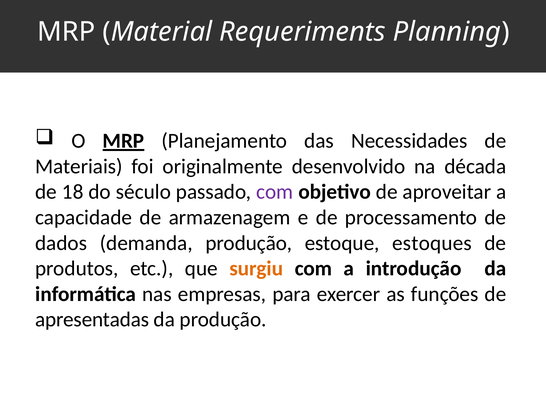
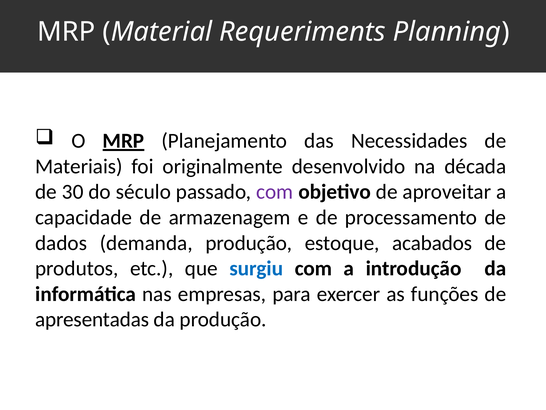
18: 18 -> 30 (73, 192)
estoques: estoques -> acabados (432, 243)
surgiu colour: orange -> blue (256, 268)
